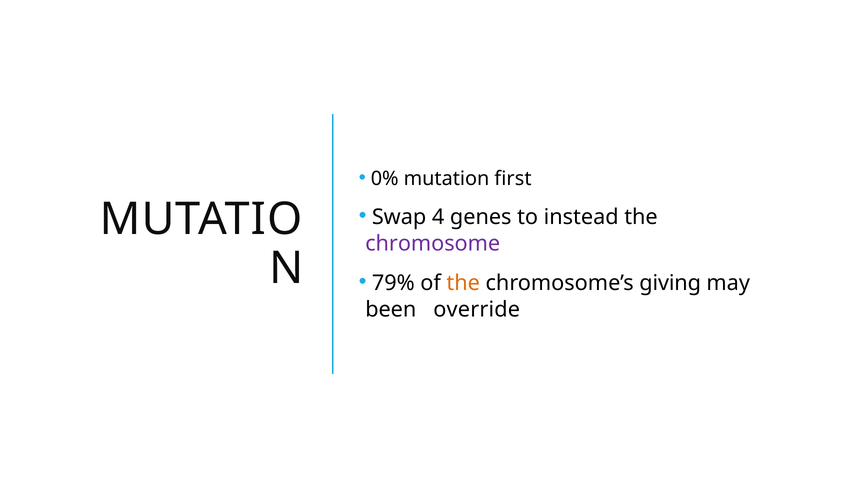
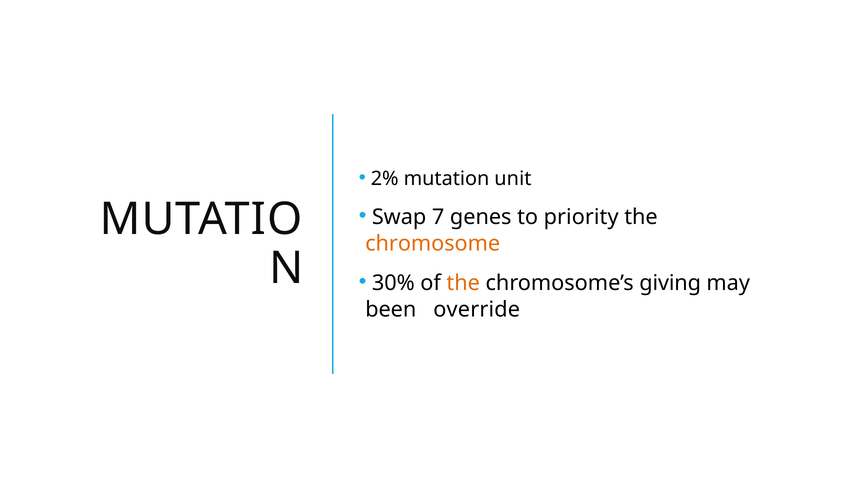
0%: 0% -> 2% (385, 179)
first: first -> unit (513, 179)
4: 4 -> 7 (438, 217)
instead: instead -> priority (581, 217)
chromosome colour: purple -> orange (433, 244)
79%: 79% -> 30% (393, 283)
